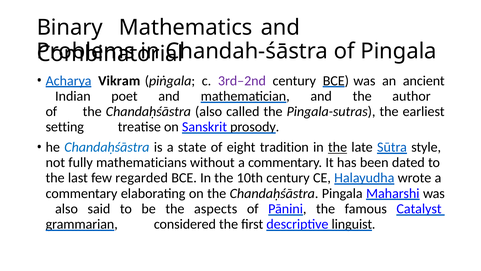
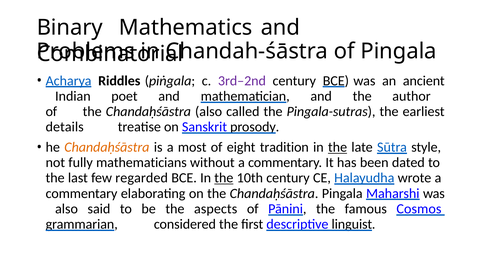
Vikram: Vikram -> Riddles (119, 81)
setting: setting -> details (65, 127)
Chandaḥśāstra colour: blue -> orange (107, 147)
state: state -> most (192, 147)
the underline: none -> present (224, 178)
Catalyst: Catalyst -> Cosmos (419, 209)
